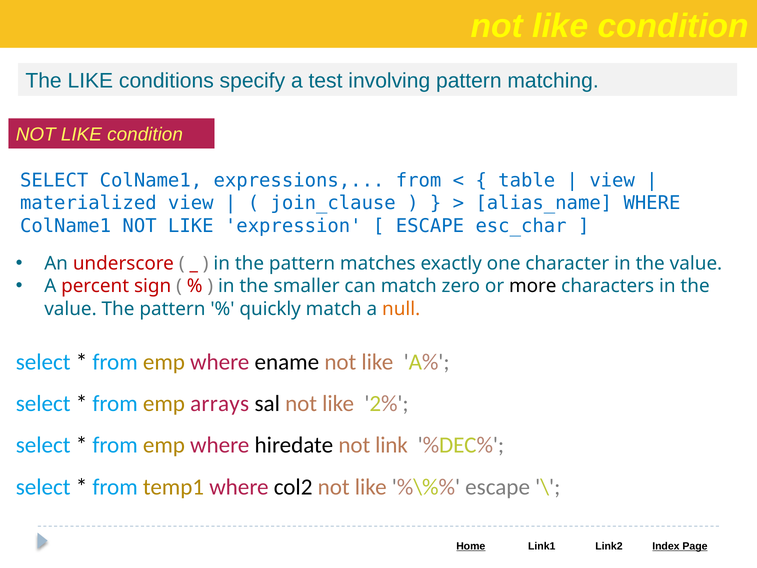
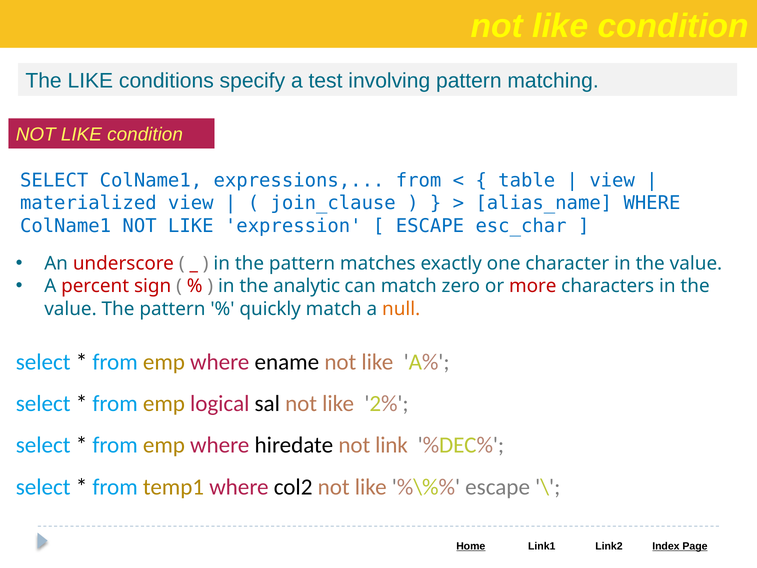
smaller: smaller -> analytic (307, 286)
more colour: black -> red (533, 286)
arrays: arrays -> logical (220, 404)
